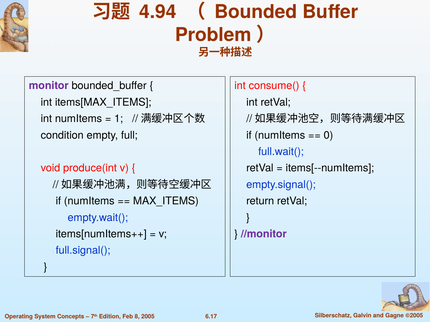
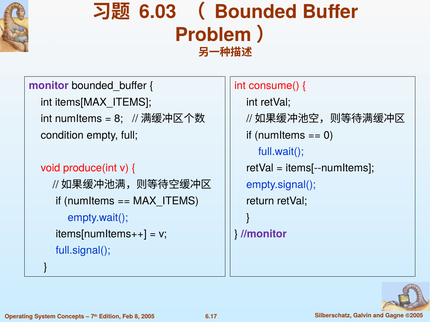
4.94: 4.94 -> 6.03 (158, 12)
1: 1 -> 8 (119, 119)
